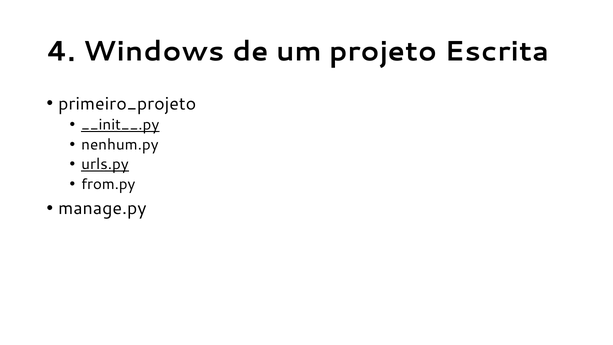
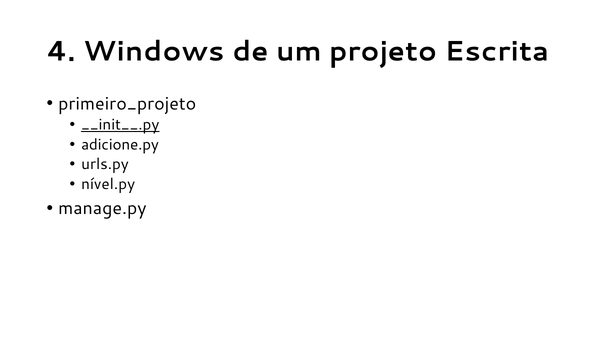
nenhum.py: nenhum.py -> adicione.py (120, 145)
urls.py underline: present -> none (105, 164)
from.py: from.py -> nível.py (108, 184)
